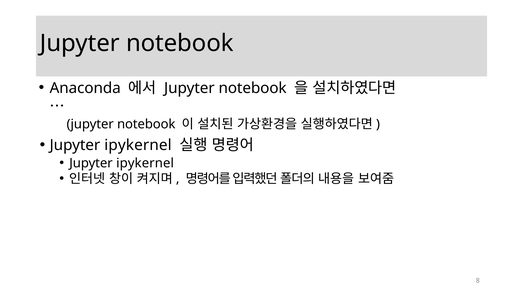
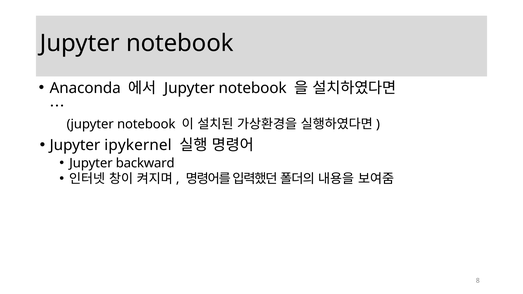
ipykernel: ipykernel -> backward (145, 163)
